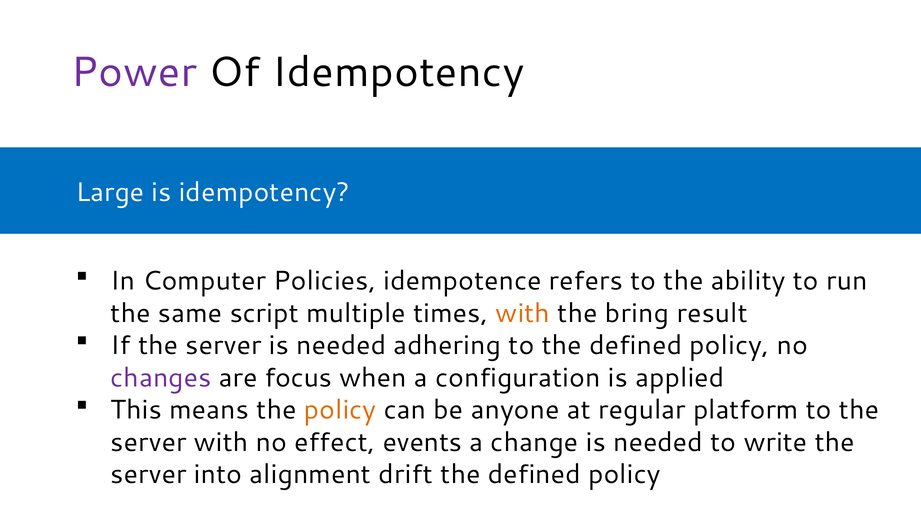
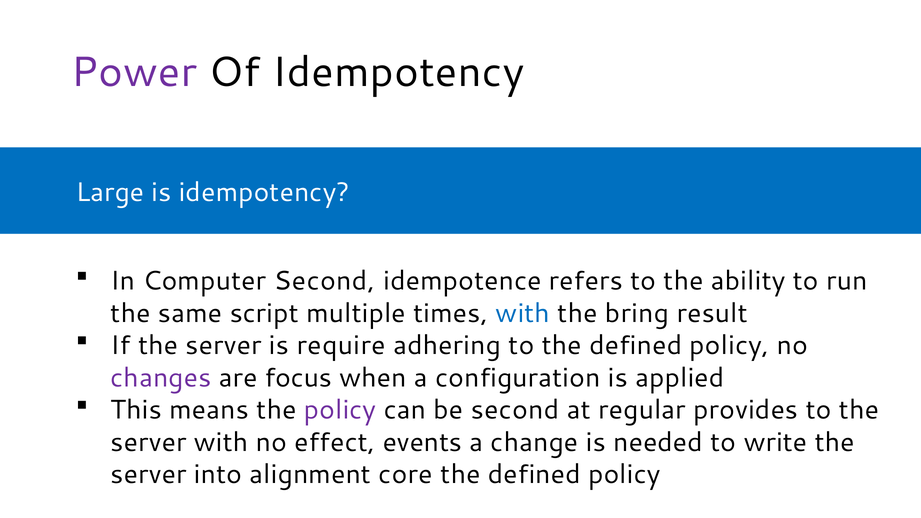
Computer Policies: Policies -> Second (325, 281)
with colour: orange -> blue (523, 313)
server is needed: needed -> require (341, 346)
policy colour: orange -> purple (340, 410)
be anyone: anyone -> second (515, 410)
platform: platform -> provides (746, 410)
drift: drift -> core (406, 475)
